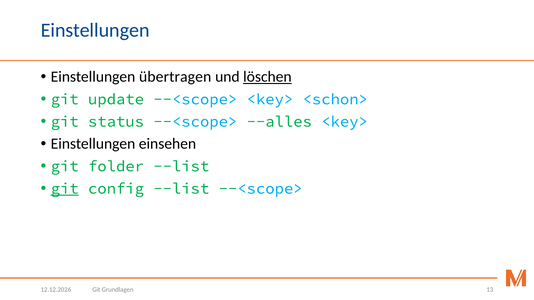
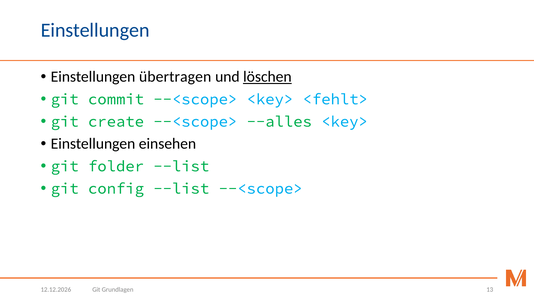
update: update -> commit (116, 99)
<schon>: <schon> -> <fehlt> (335, 99)
status: status -> create (116, 122)
git underline: present -> none (65, 189)
